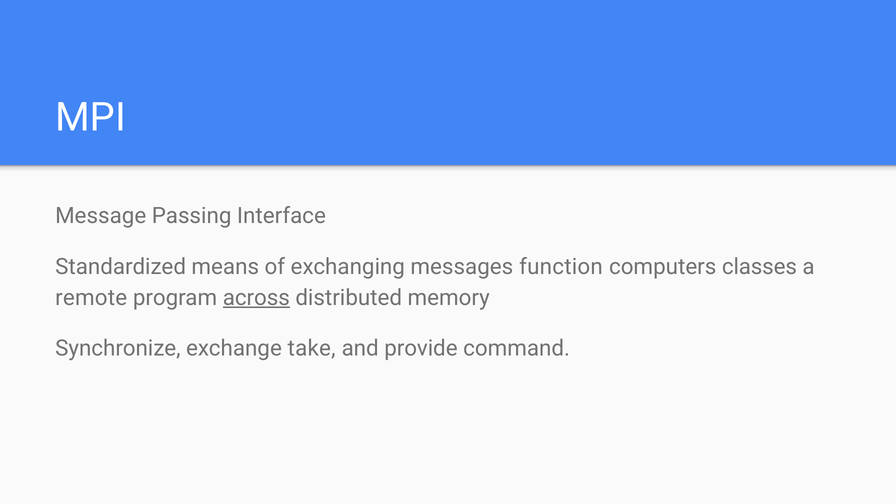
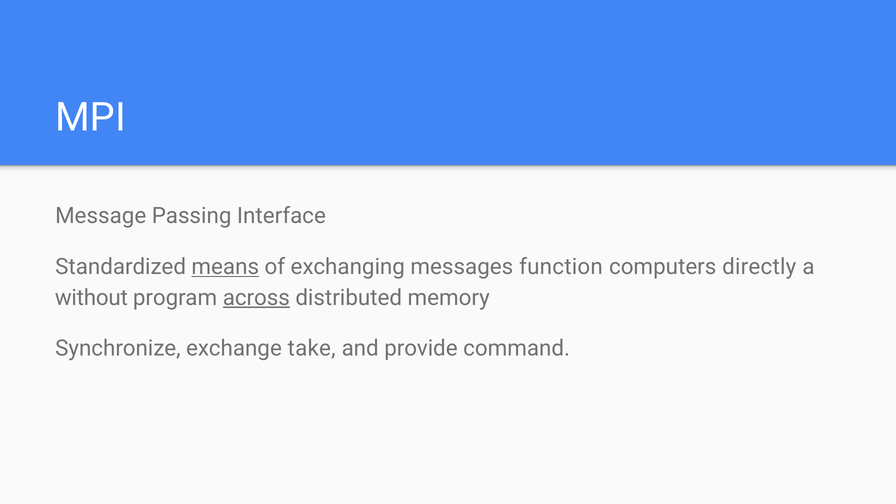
means underline: none -> present (225, 267)
classes: classes -> directly (759, 267)
remote: remote -> without (91, 298)
